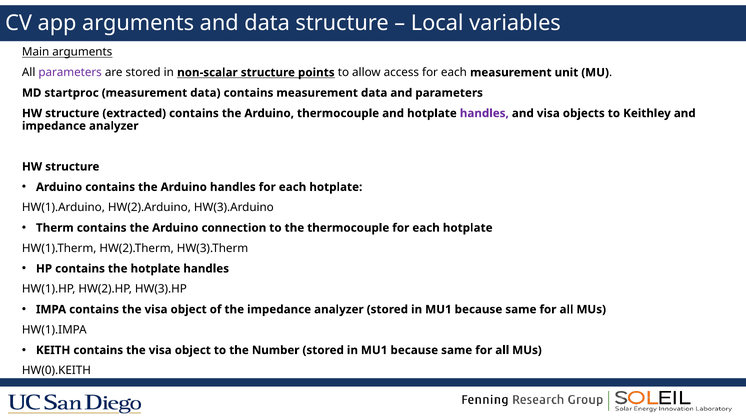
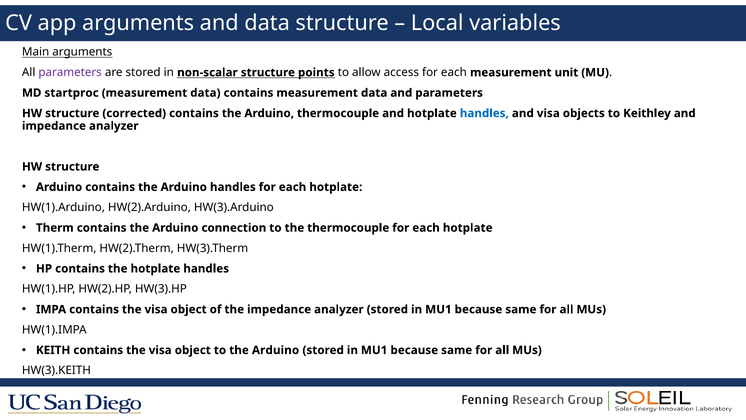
extracted: extracted -> corrected (134, 113)
handles colour: purple -> blue (484, 113)
to the Number: Number -> Arduino (276, 350)
HW(0).KEITH: HW(0).KEITH -> HW(3).KEITH (56, 370)
